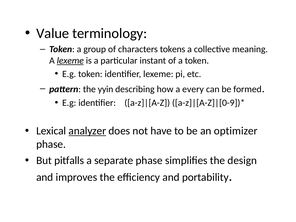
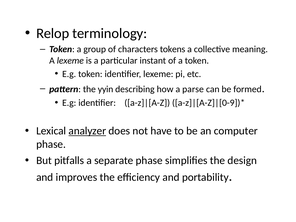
Value: Value -> Relop (53, 33)
lexeme underline: present -> none (70, 61)
every: every -> parse (193, 89)
optimizer: optimizer -> computer (236, 131)
